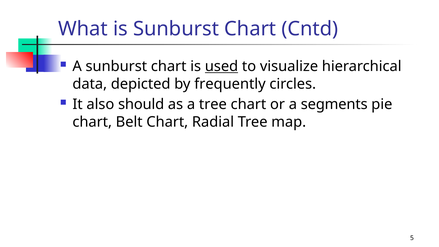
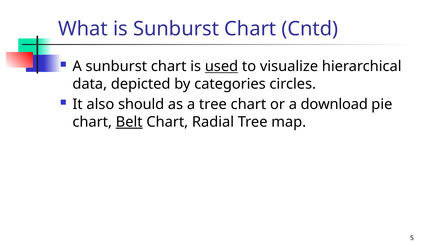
frequently: frequently -> categories (230, 84)
segments: segments -> download (334, 104)
Belt underline: none -> present (129, 122)
